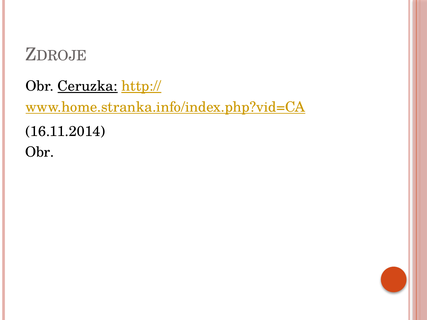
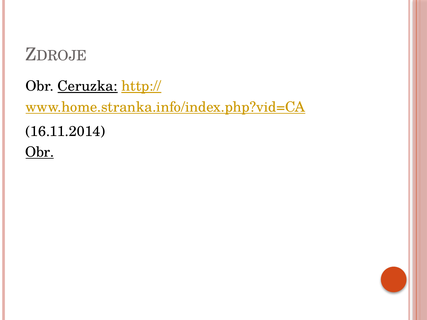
Obr underline: none -> present (40, 152)
